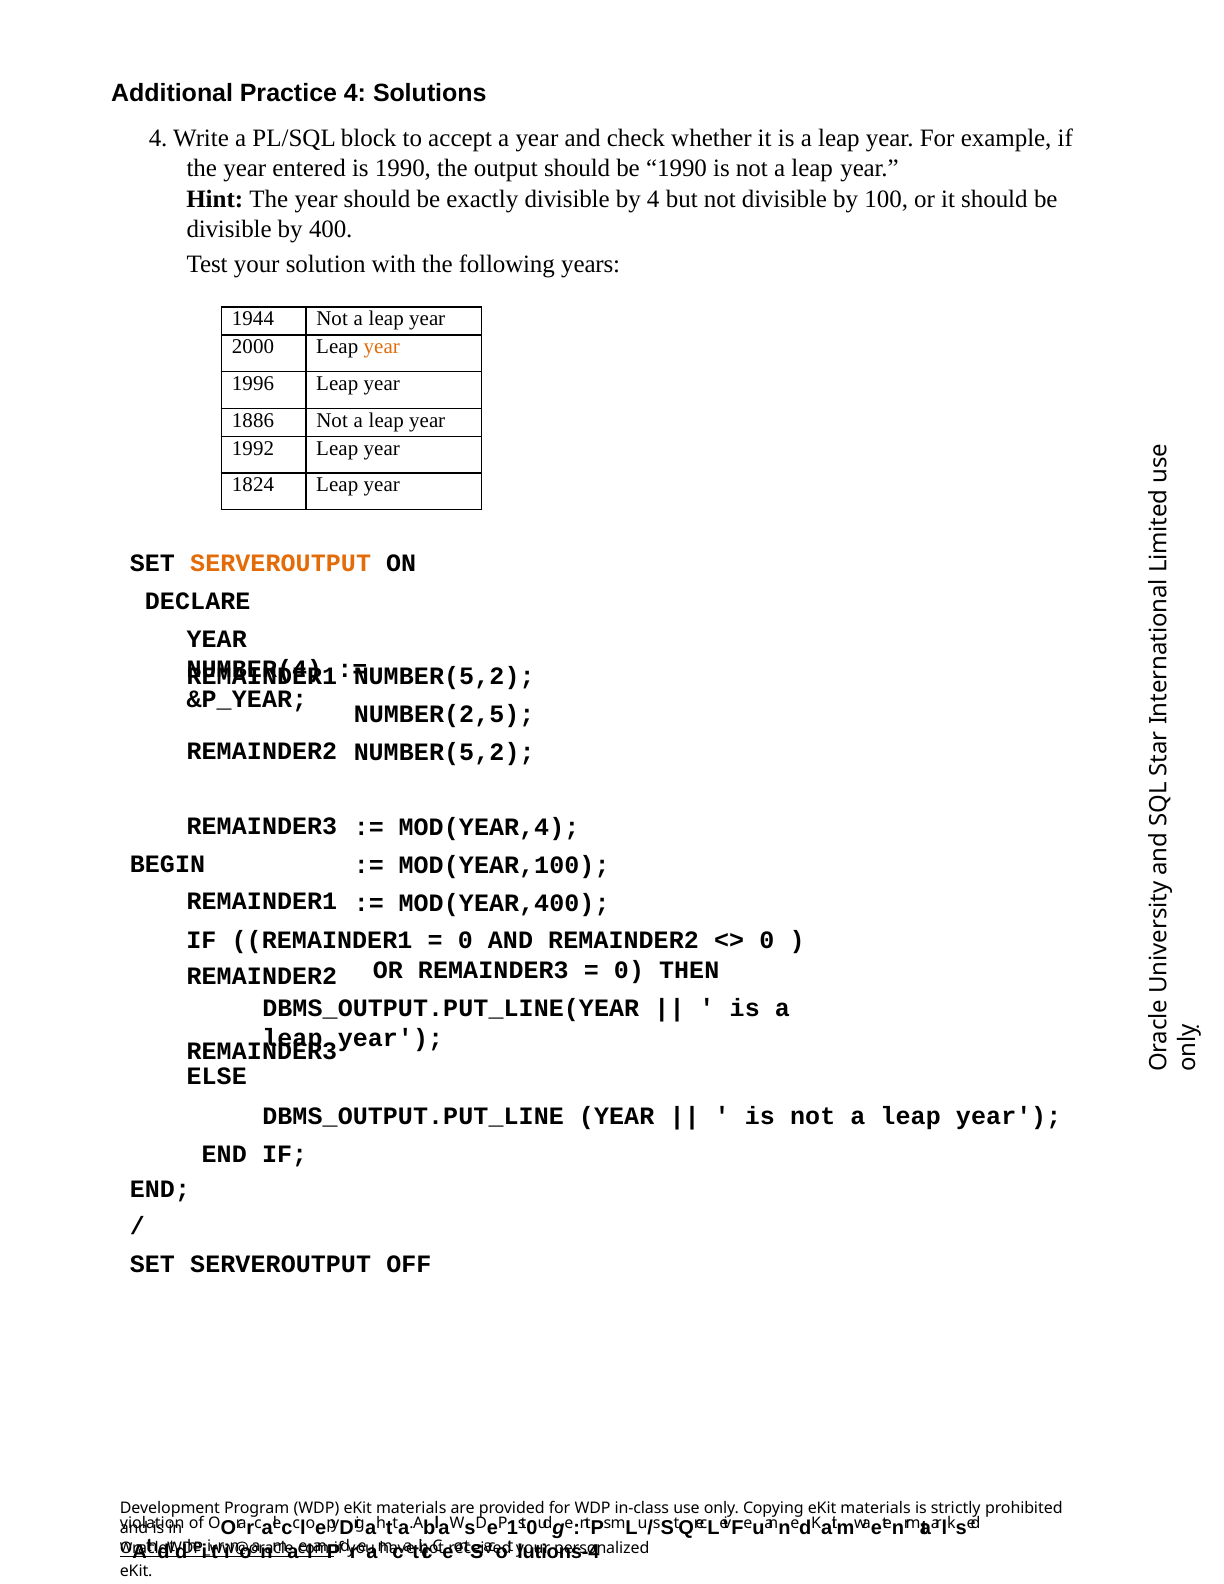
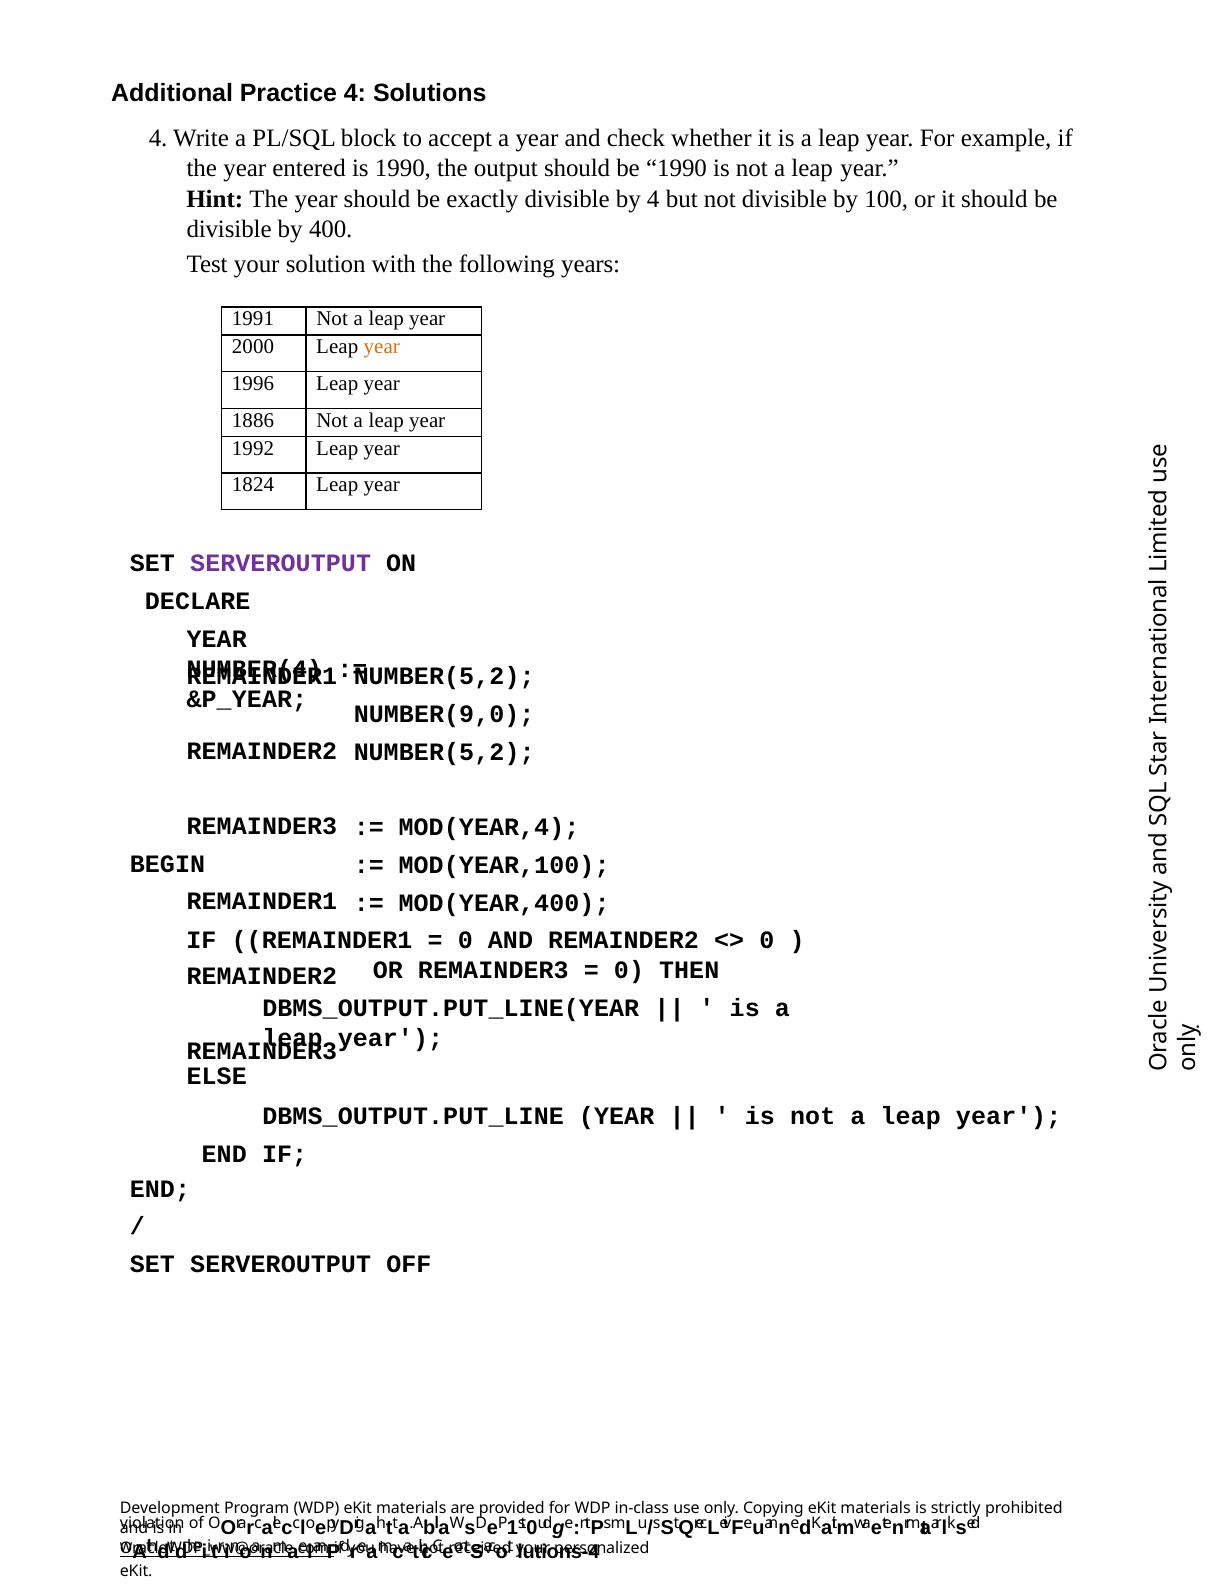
1944: 1944 -> 1991 (253, 319)
SERVEROUTPUT colour: orange -> purple (281, 563)
NUMBER(2,5: NUMBER(2,5 -> NUMBER(9,0 (444, 714)
